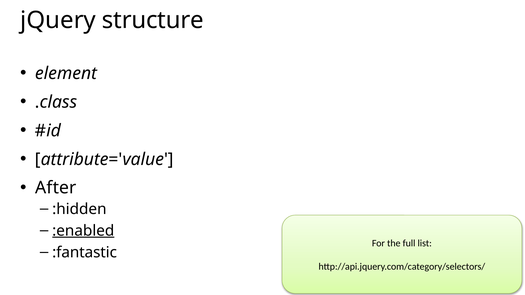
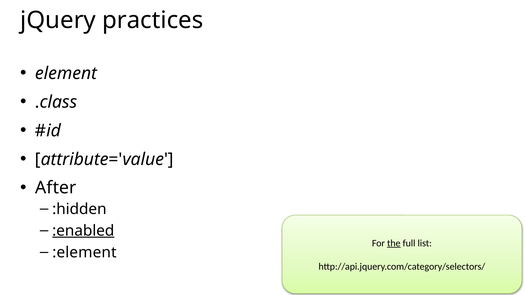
structure: structure -> practices (153, 20)
the underline: none -> present (394, 243)
:fantastic: :fantastic -> :element (84, 253)
